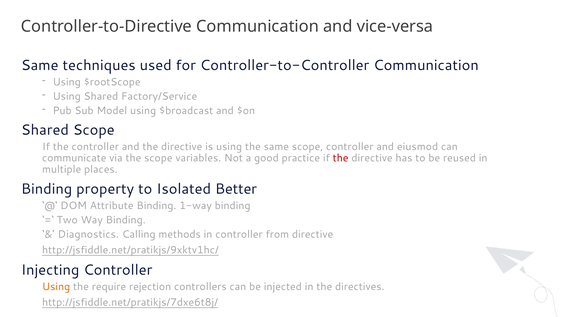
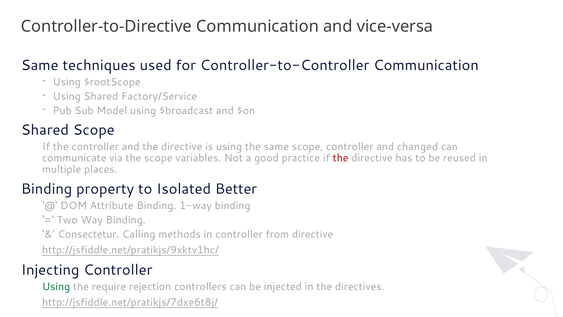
eiusmod: eiusmod -> changed (418, 146)
Diagnostics: Diagnostics -> Consectetur (88, 234)
Using colour: orange -> green (56, 286)
